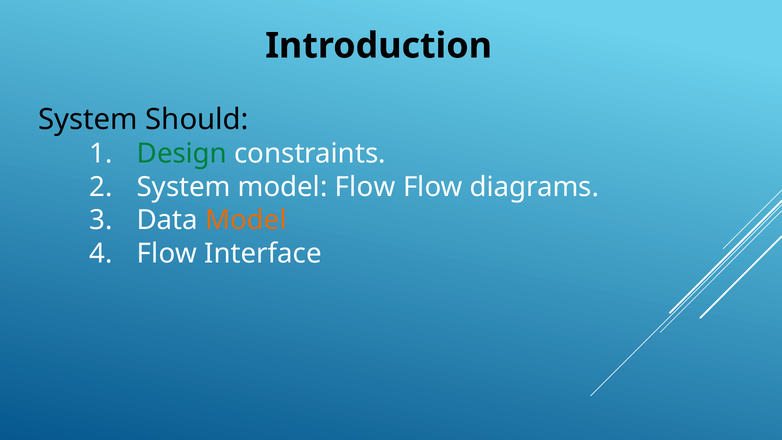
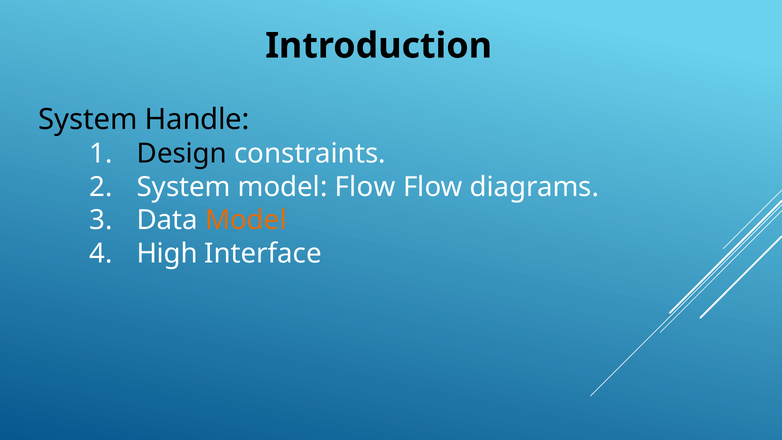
Should: Should -> Handle (197, 120)
Design colour: green -> black (182, 154)
Flow: Flow -> High (167, 253)
